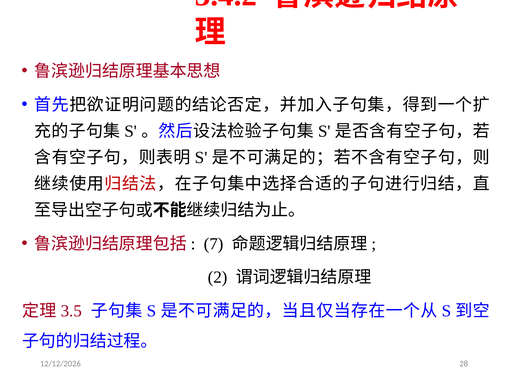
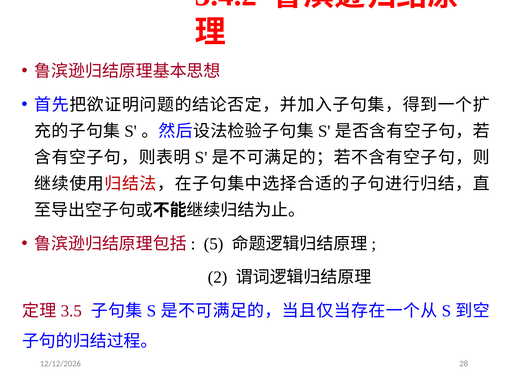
7: 7 -> 5 (214, 244)
